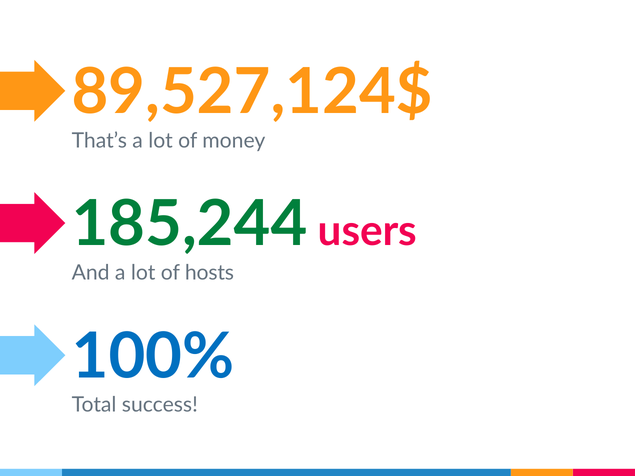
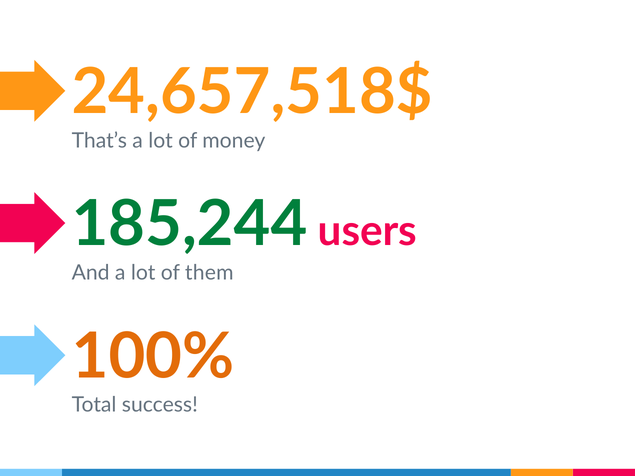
89,527,124$: 89,527,124$ -> 24,657,518$ (252, 92)
hosts: hosts -> them (209, 273)
100% colour: blue -> orange (153, 357)
